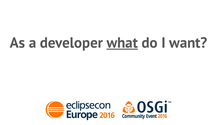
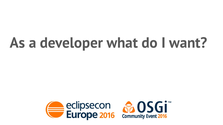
what underline: present -> none (122, 43)
